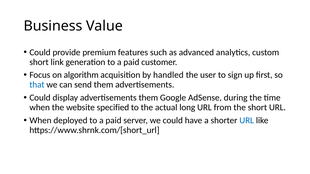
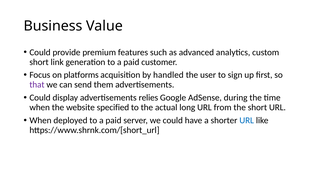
algorithm: algorithm -> platforms (81, 75)
that colour: blue -> purple (37, 85)
advertisements them: them -> relies (148, 98)
